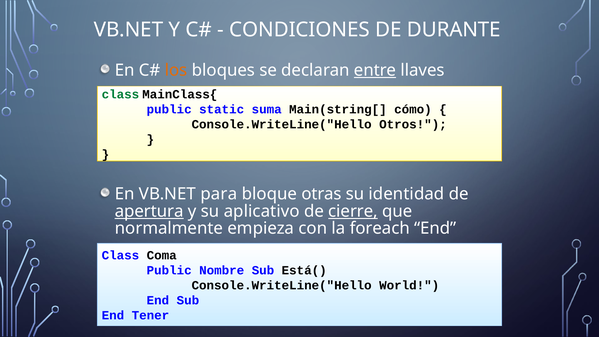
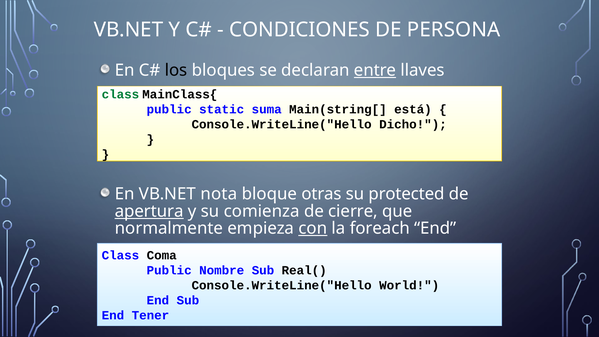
DURANTE: DURANTE -> PERSONA (454, 30)
los colour: orange -> black (176, 70)
cómo: cómo -> está (413, 109)
Otros: Otros -> Dicho (413, 124)
para: para -> nota (219, 194)
identidad: identidad -> protected (407, 194)
aplicativo: aplicativo -> comienza (262, 211)
cierre underline: present -> none (353, 211)
con underline: none -> present (313, 228)
Está(: Está( -> Real( (304, 270)
